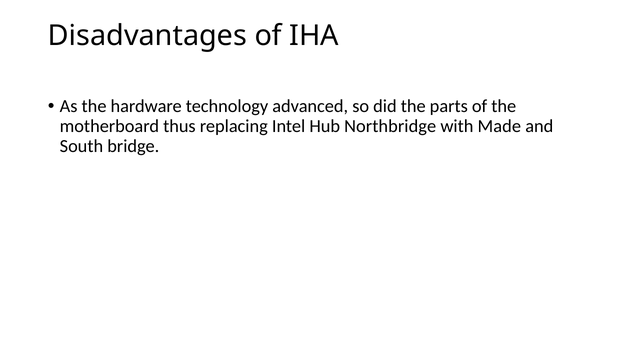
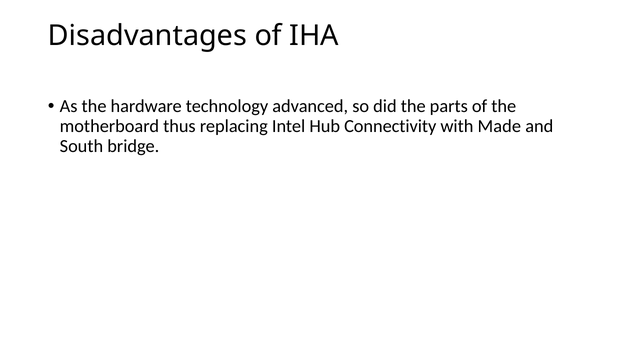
Northbridge: Northbridge -> Connectivity (390, 126)
